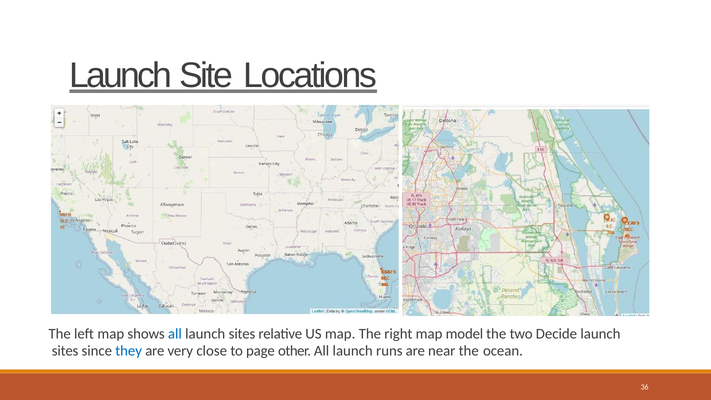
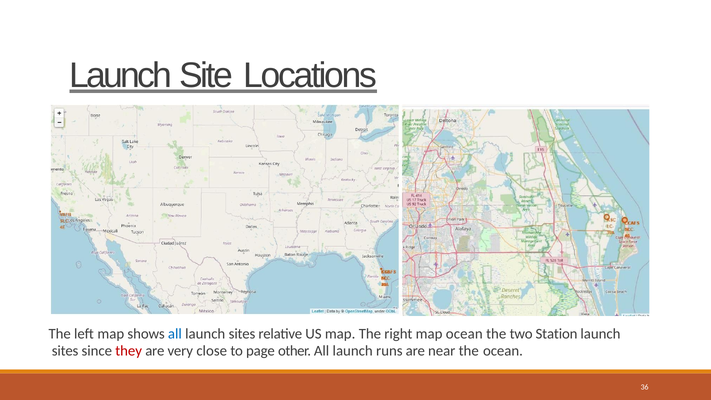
map model: model -> ocean (464, 334)
Decide: Decide -> Station (557, 334)
they colour: blue -> red (129, 351)
